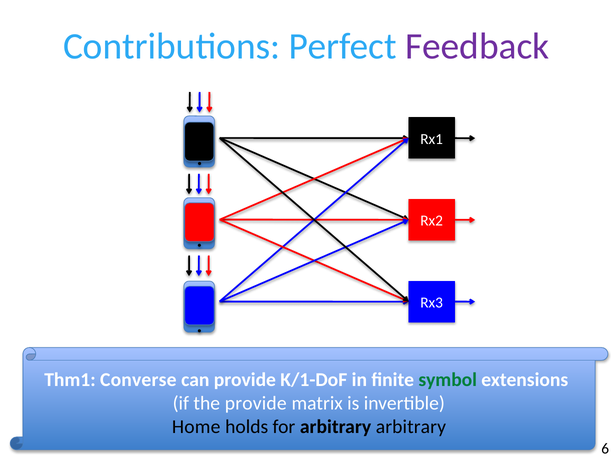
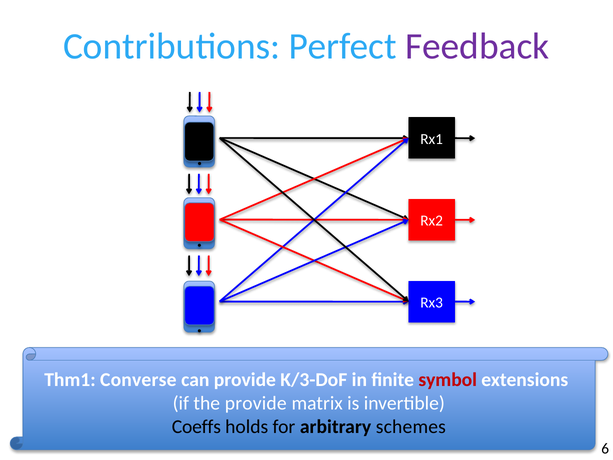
K/1-DoF: K/1-DoF -> K/3-DoF (314, 380)
symbol colour: green -> red (448, 380)
Home: Home -> Coeffs (196, 426)
arbitrary arbitrary: arbitrary -> schemes (411, 426)
